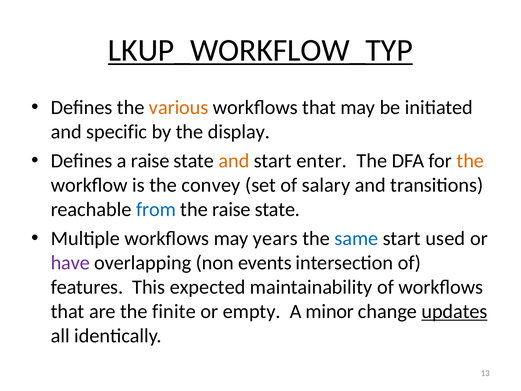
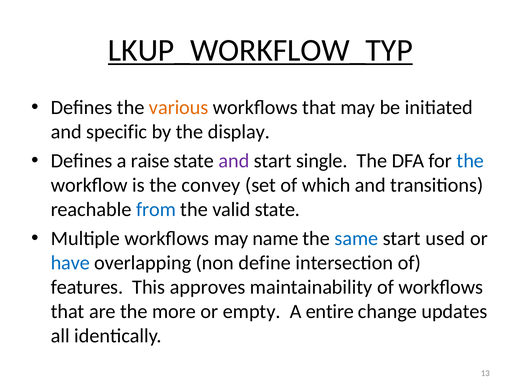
and colour: orange -> purple (234, 161)
enter: enter -> single (322, 161)
the colour: orange -> blue (470, 161)
salary: salary -> which (326, 185)
the raise: raise -> valid (231, 209)
years: years -> name (276, 238)
have colour: purple -> blue (70, 263)
events: events -> define (265, 263)
expected: expected -> approves (208, 287)
finite: finite -> more (174, 311)
minor: minor -> entire (330, 311)
updates underline: present -> none (454, 311)
